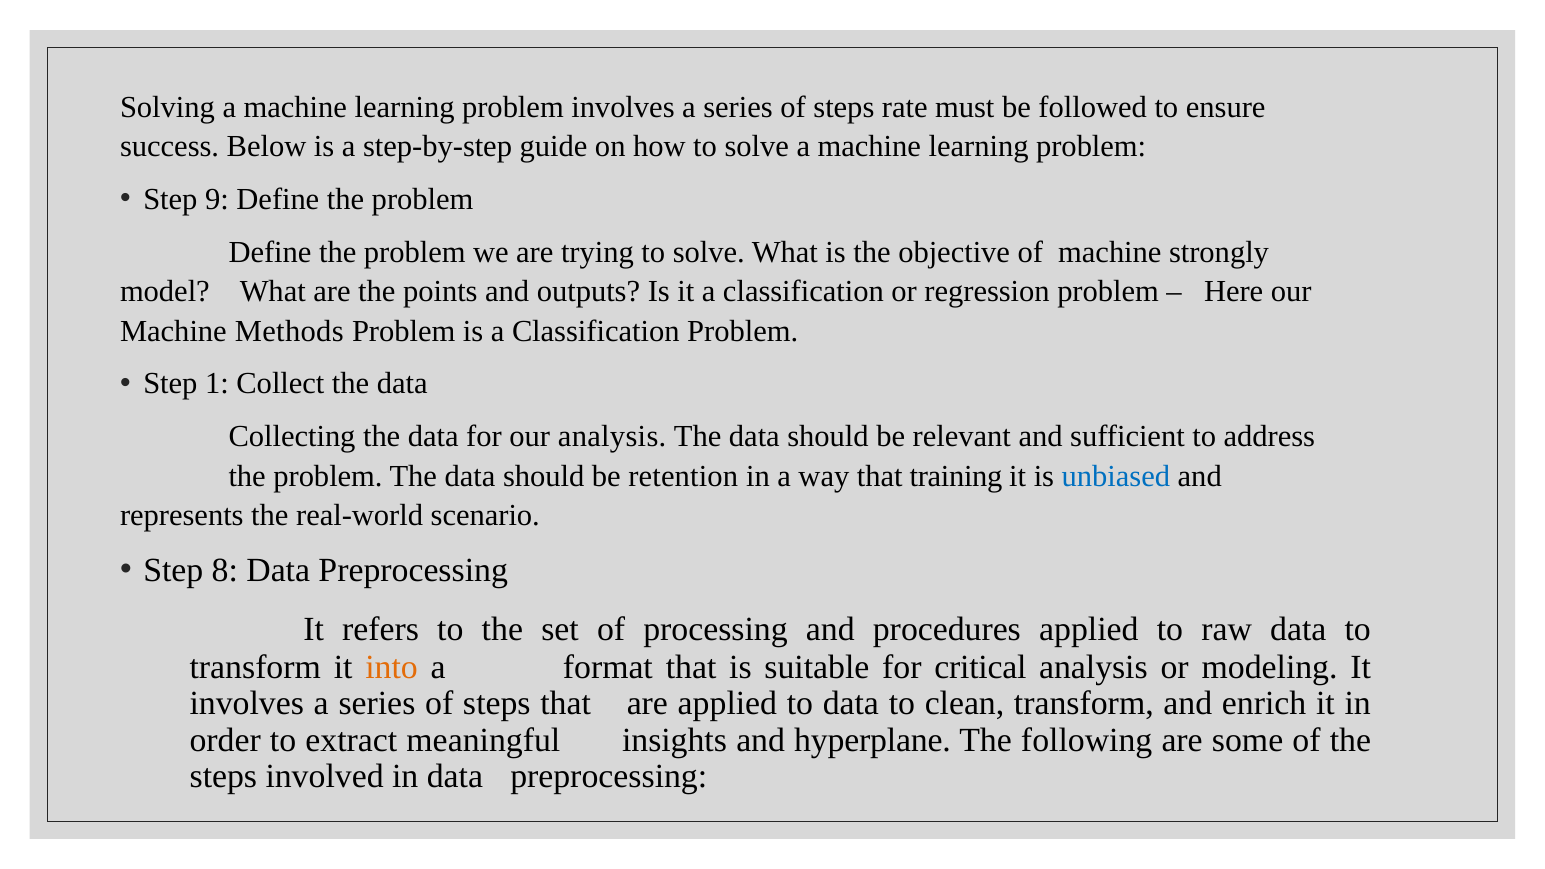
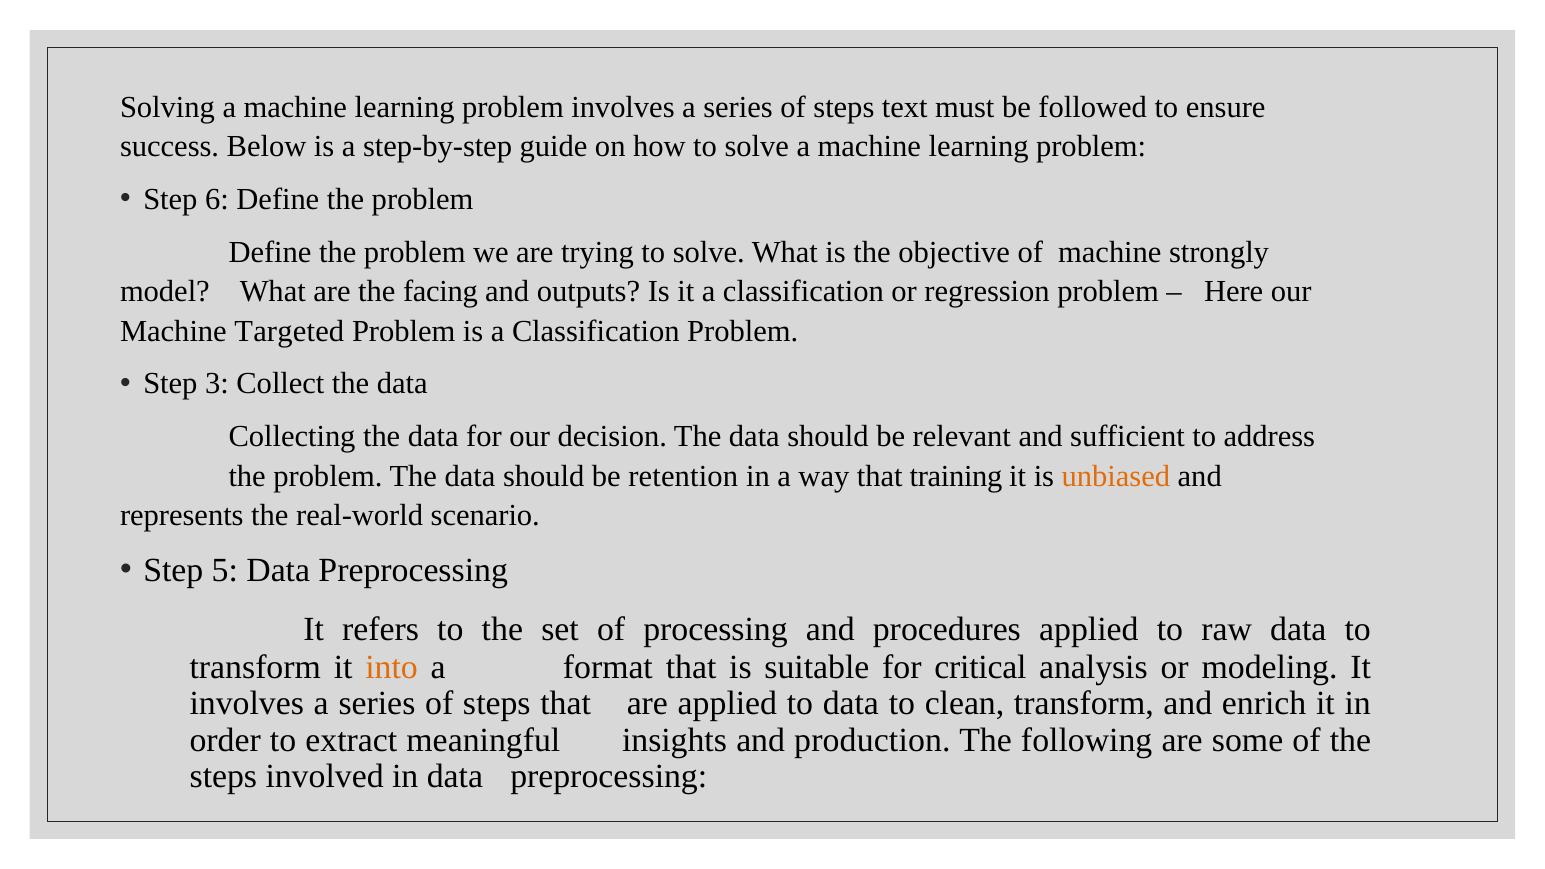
rate: rate -> text (905, 107)
9: 9 -> 6 (217, 199)
points: points -> facing (440, 292)
Methods: Methods -> Targeted (289, 331)
1: 1 -> 3 (217, 384)
our analysis: analysis -> decision (612, 436)
unbiased colour: blue -> orange (1116, 476)
8: 8 -> 5 (225, 571)
hyperplane: hyperplane -> production (872, 740)
